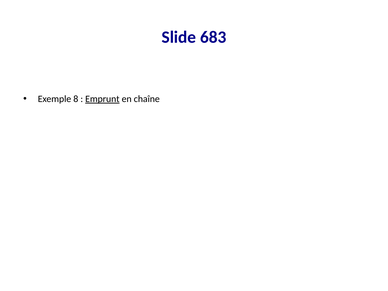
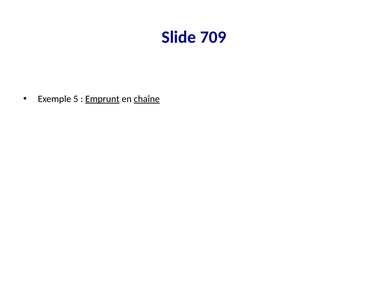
683: 683 -> 709 (213, 37)
8: 8 -> 5 (76, 99)
chaîne underline: none -> present (147, 99)
